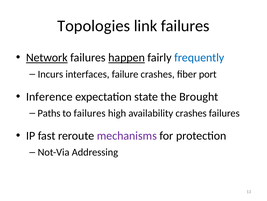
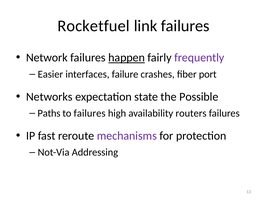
Topologies: Topologies -> Rocketfuel (94, 26)
Network underline: present -> none (47, 57)
frequently colour: blue -> purple (199, 57)
Incurs: Incurs -> Easier (50, 74)
Inference: Inference -> Networks (49, 96)
Brought: Brought -> Possible (199, 96)
availability crashes: crashes -> routers (191, 113)
